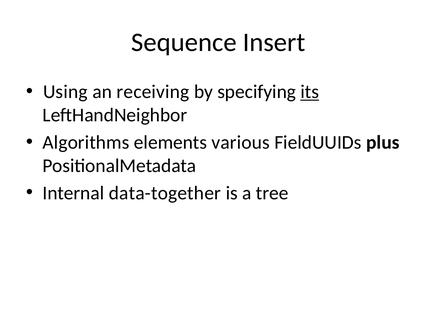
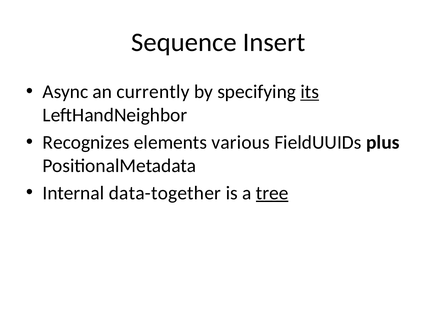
Using: Using -> Async (65, 92)
receiving: receiving -> currently (153, 92)
Algorithms: Algorithms -> Recognizes (86, 142)
tree underline: none -> present (272, 193)
